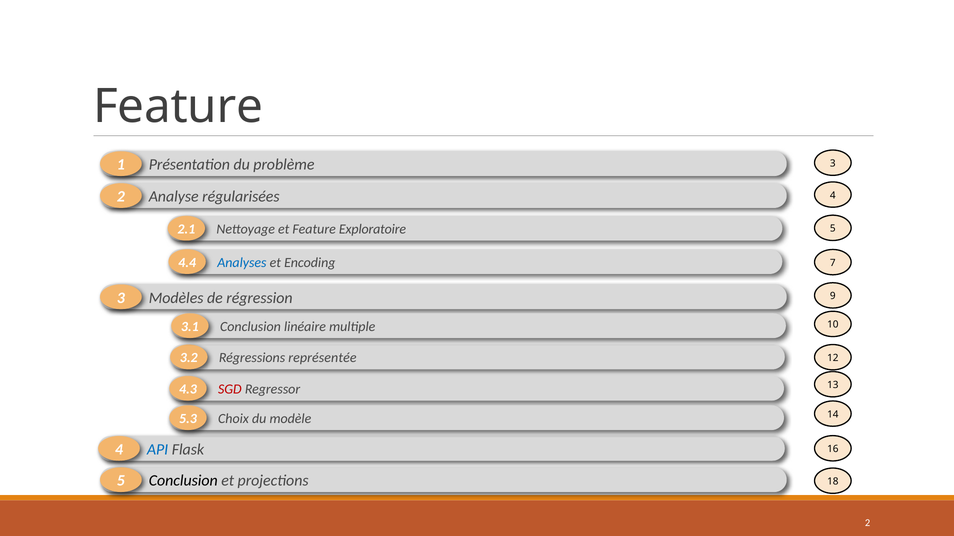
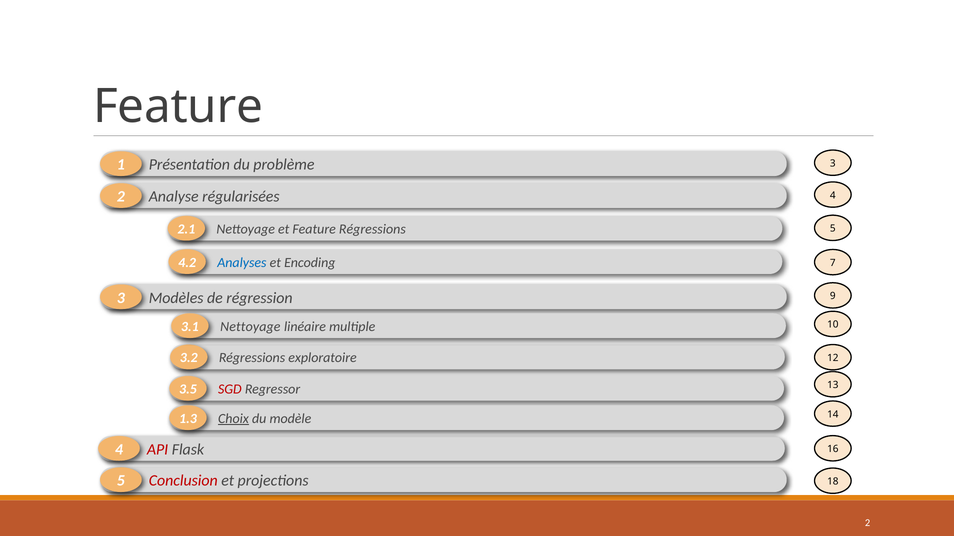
Feature Exploratoire: Exploratoire -> Régressions (372, 229)
4.4: 4.4 -> 4.2 (187, 263)
Conclusion: Conclusion -> Nettoyage (250, 327)
représentée: représentée -> exploratoire (322, 358)
4.3: 4.3 -> 3.5 (188, 390)
5.3: 5.3 -> 1.3 (188, 419)
Choix underline: none -> present (233, 419)
API colour: blue -> red (158, 450)
Conclusion colour: black -> red (183, 481)
